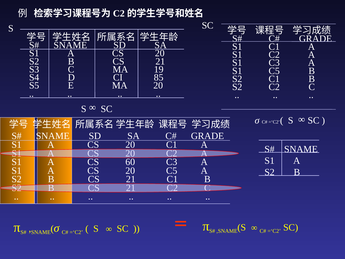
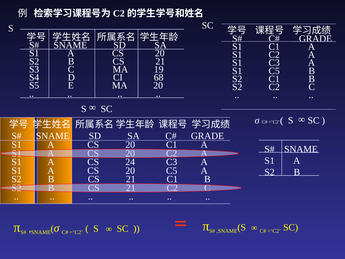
85: 85 -> 68 (159, 77)
60: 60 -> 24 (130, 162)
